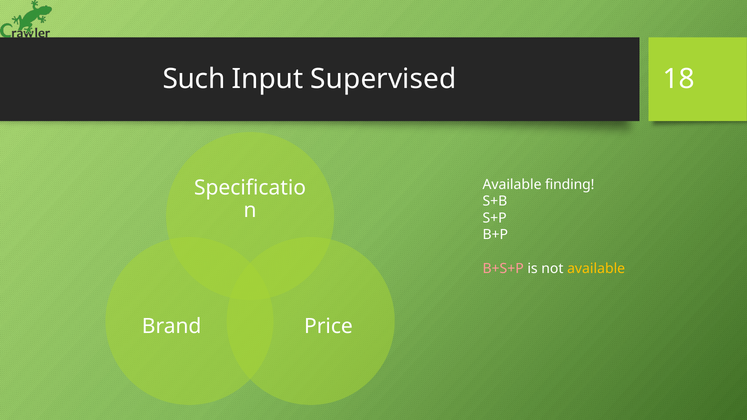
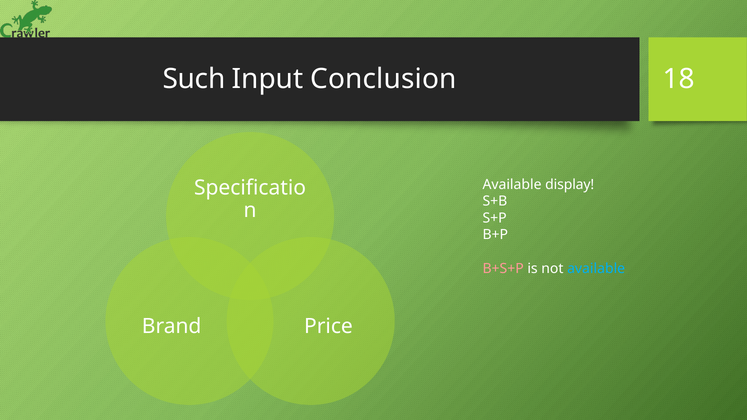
Supervised: Supervised -> Conclusion (383, 79)
finding: finding -> display (570, 185)
available colour: yellow -> light blue (596, 269)
